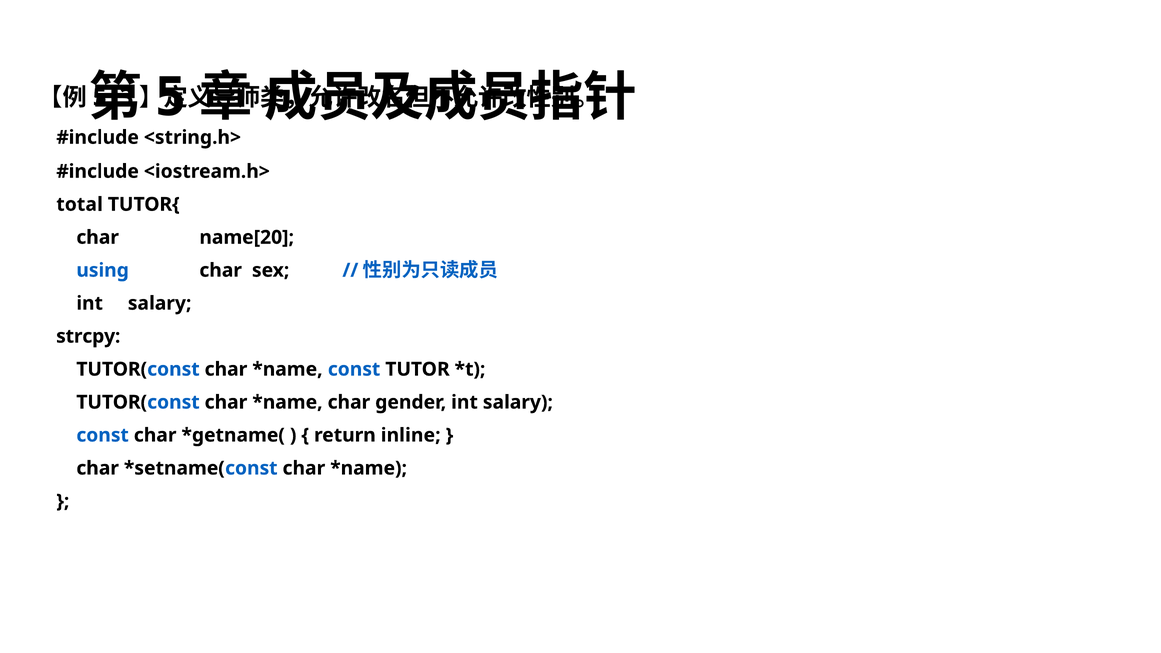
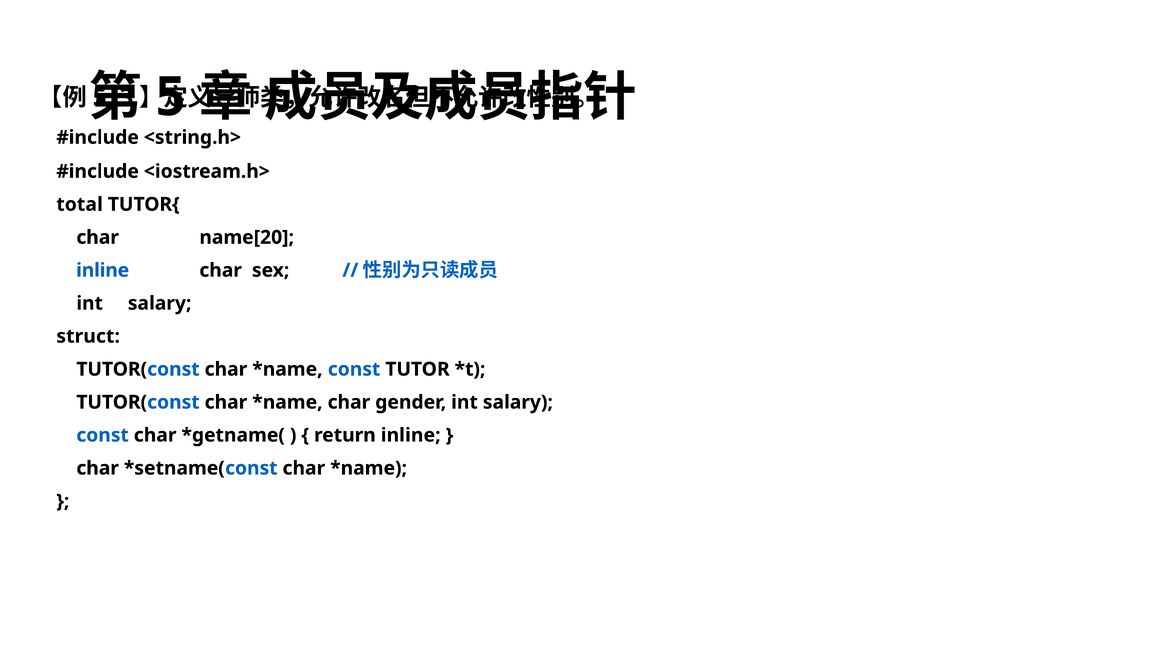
using: using -> inline (103, 270)
strcpy: strcpy -> struct (88, 336)
